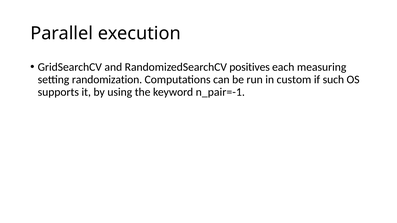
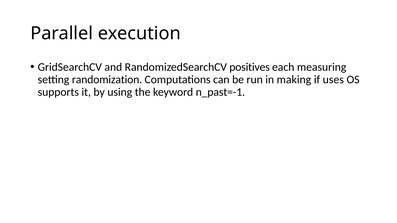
custom: custom -> making (294, 80)
such: such -> uses (333, 80)
n_pair=-1: n_pair=-1 -> n_past=-1 (220, 92)
